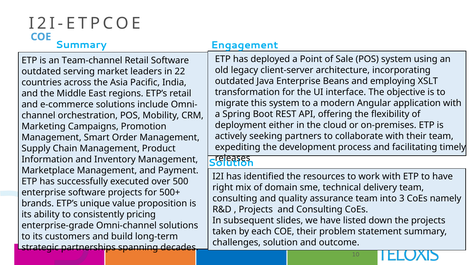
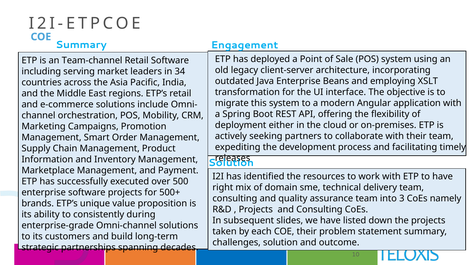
outdated: outdated -> including (41, 71)
22: 22 -> 34 (180, 71)
pricing: pricing -> during (141, 214)
